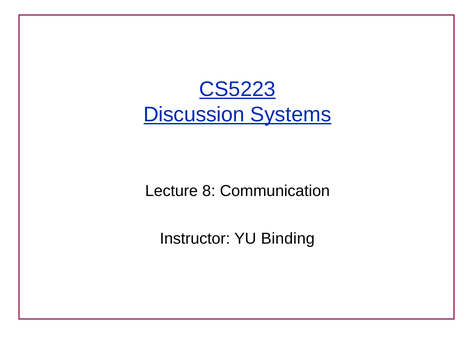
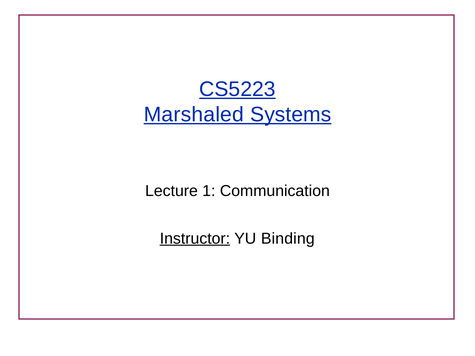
Discussion: Discussion -> Marshaled (194, 114)
8: 8 -> 1 (209, 191)
Instructor underline: none -> present (195, 239)
